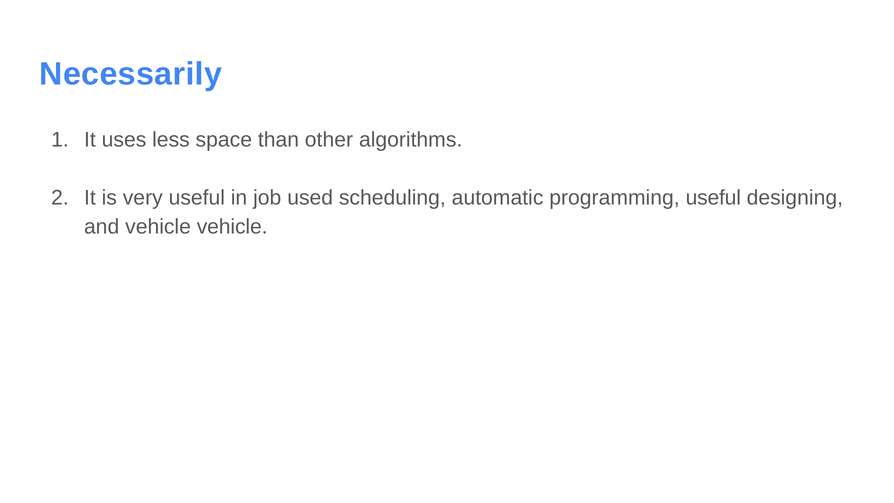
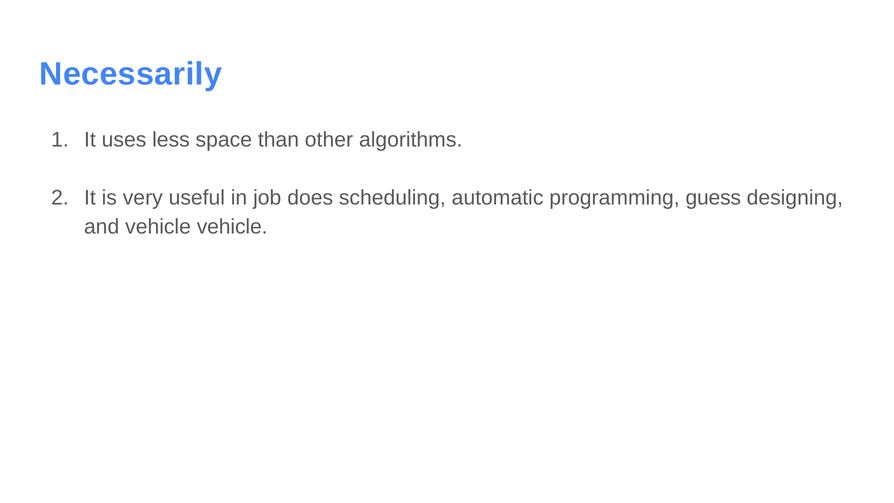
used: used -> does (310, 198)
programming useful: useful -> guess (713, 198)
